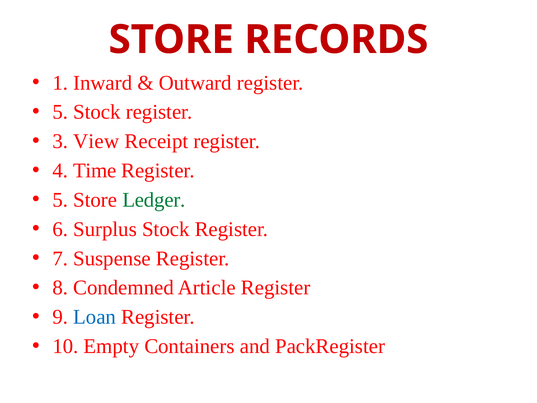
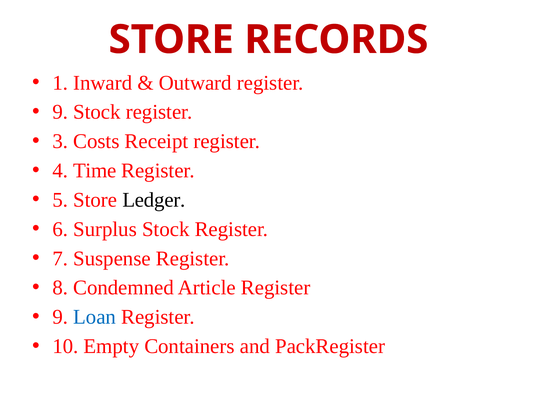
5: 5 -> 9 (60, 112)
View: View -> Costs (96, 141)
Ledger colour: green -> black (154, 200)
